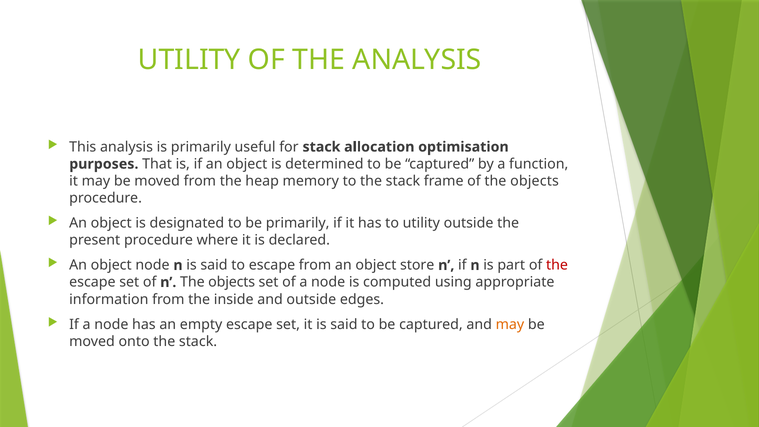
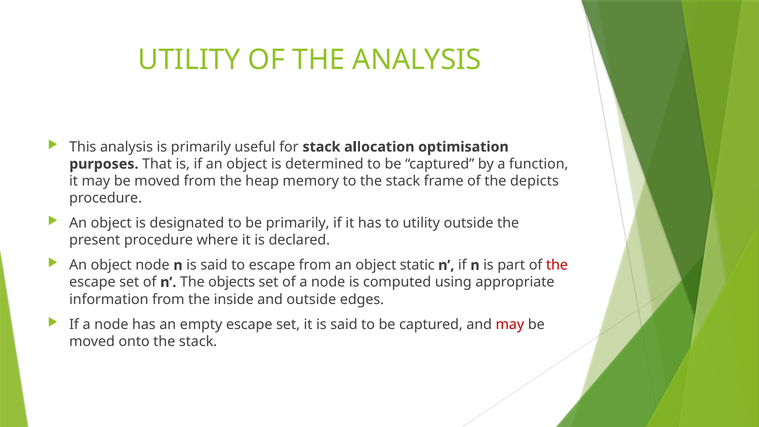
of the objects: objects -> depicts (535, 181)
store: store -> static (417, 265)
may colour: orange -> red (510, 324)
